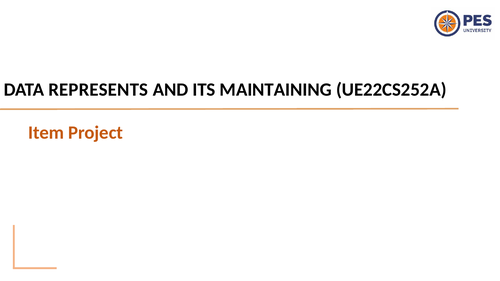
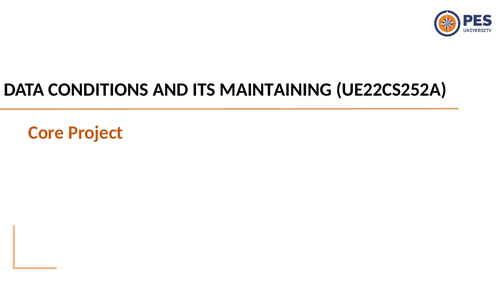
REPRESENTS: REPRESENTS -> CONDITIONS (98, 90)
Item: Item -> Core (46, 133)
